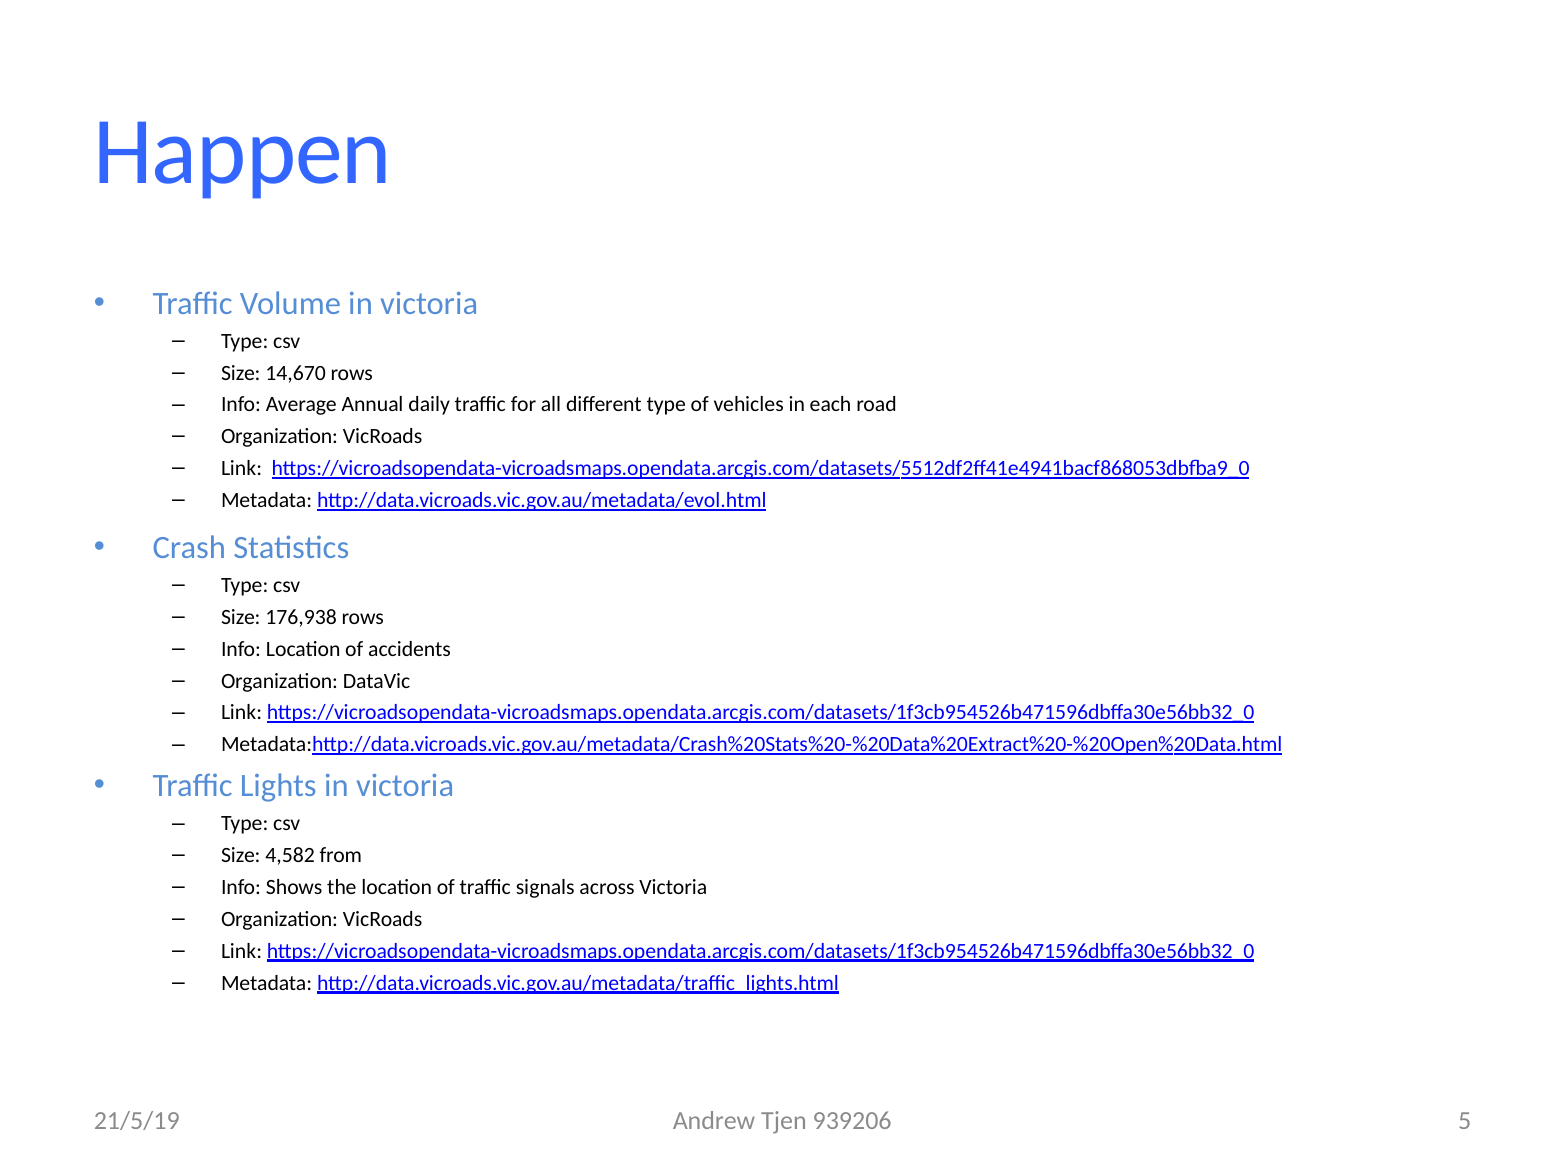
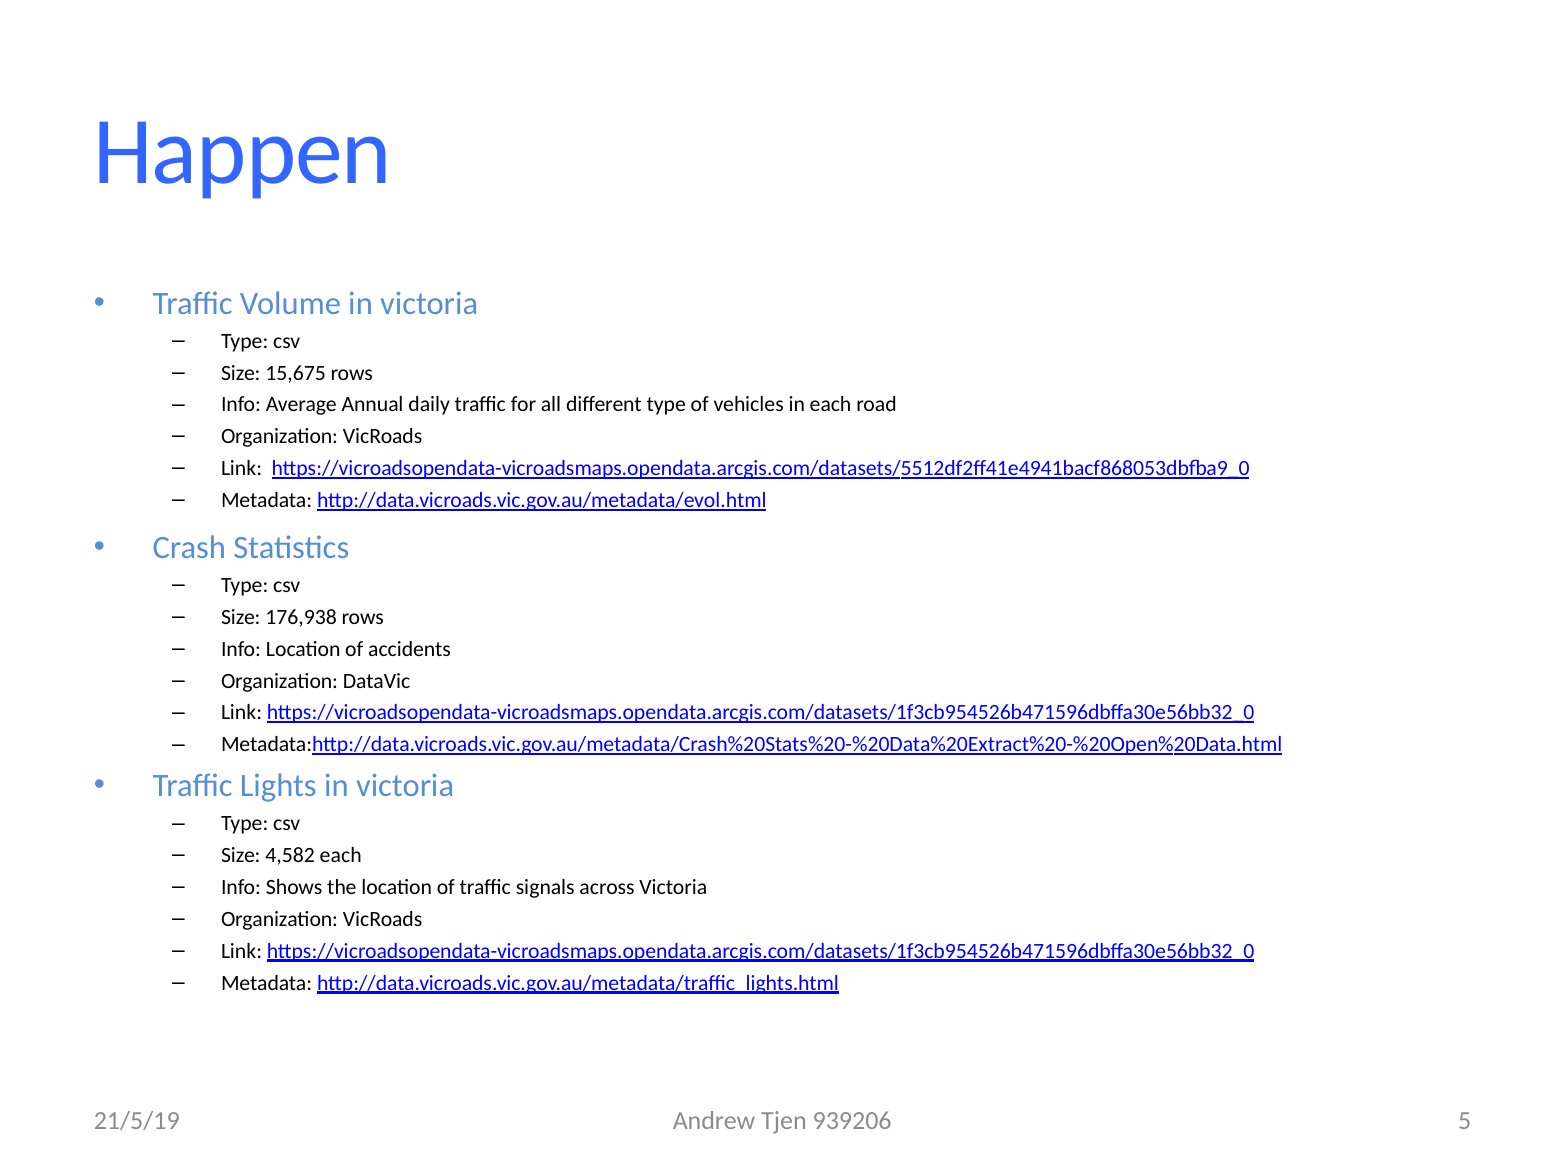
14,670: 14,670 -> 15,675 (296, 373)
4,582 from: from -> each (341, 855)
